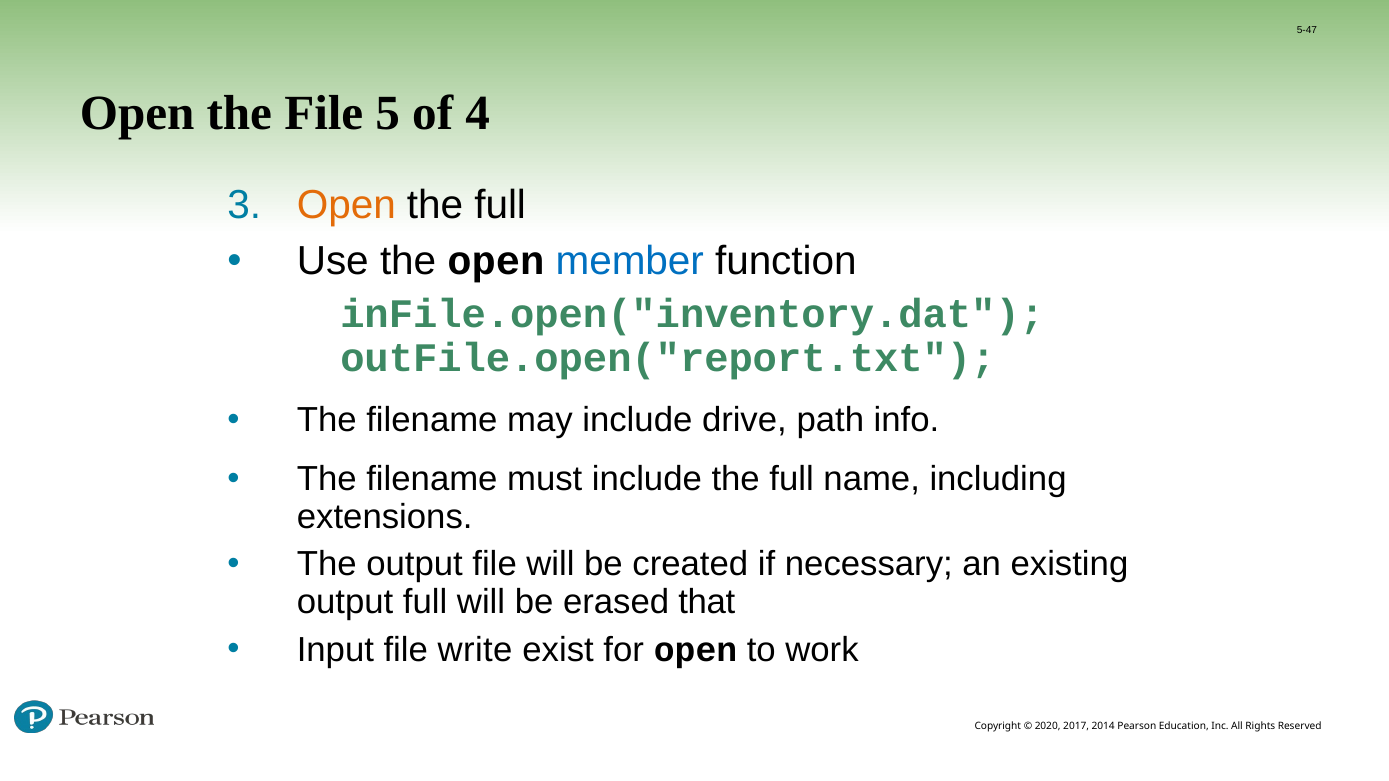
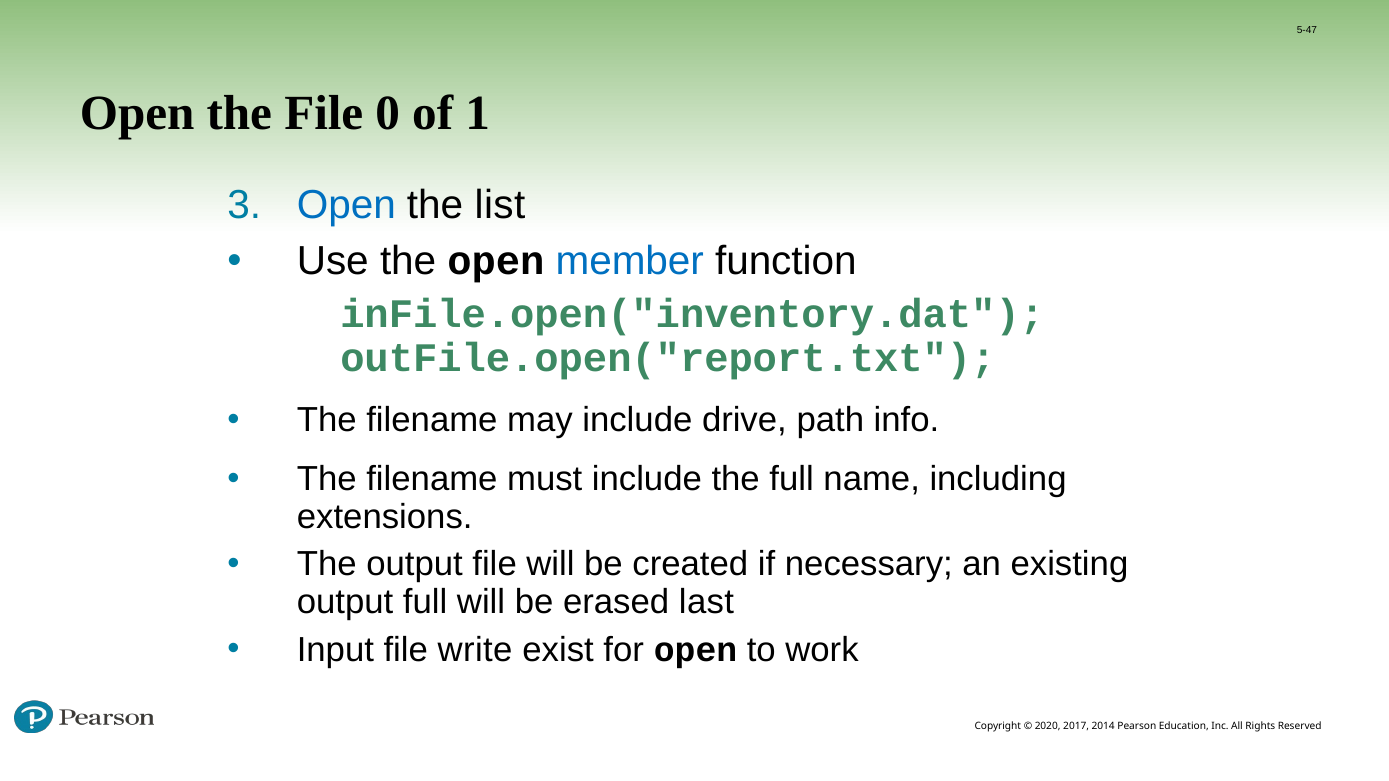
5: 5 -> 0 (388, 113)
4: 4 -> 1 (478, 113)
Open colour: orange -> blue (346, 206)
full: full -> list (500, 206)
that: that -> last (707, 602)
